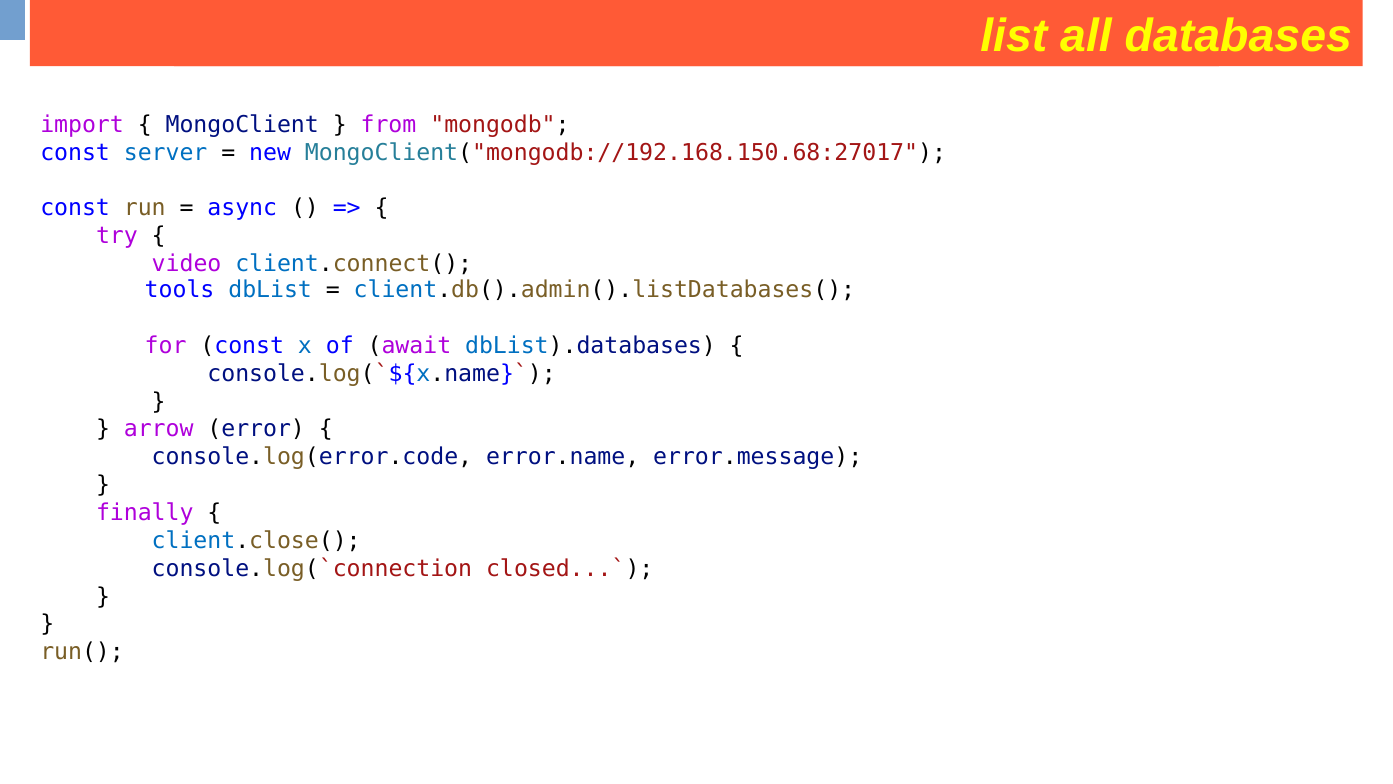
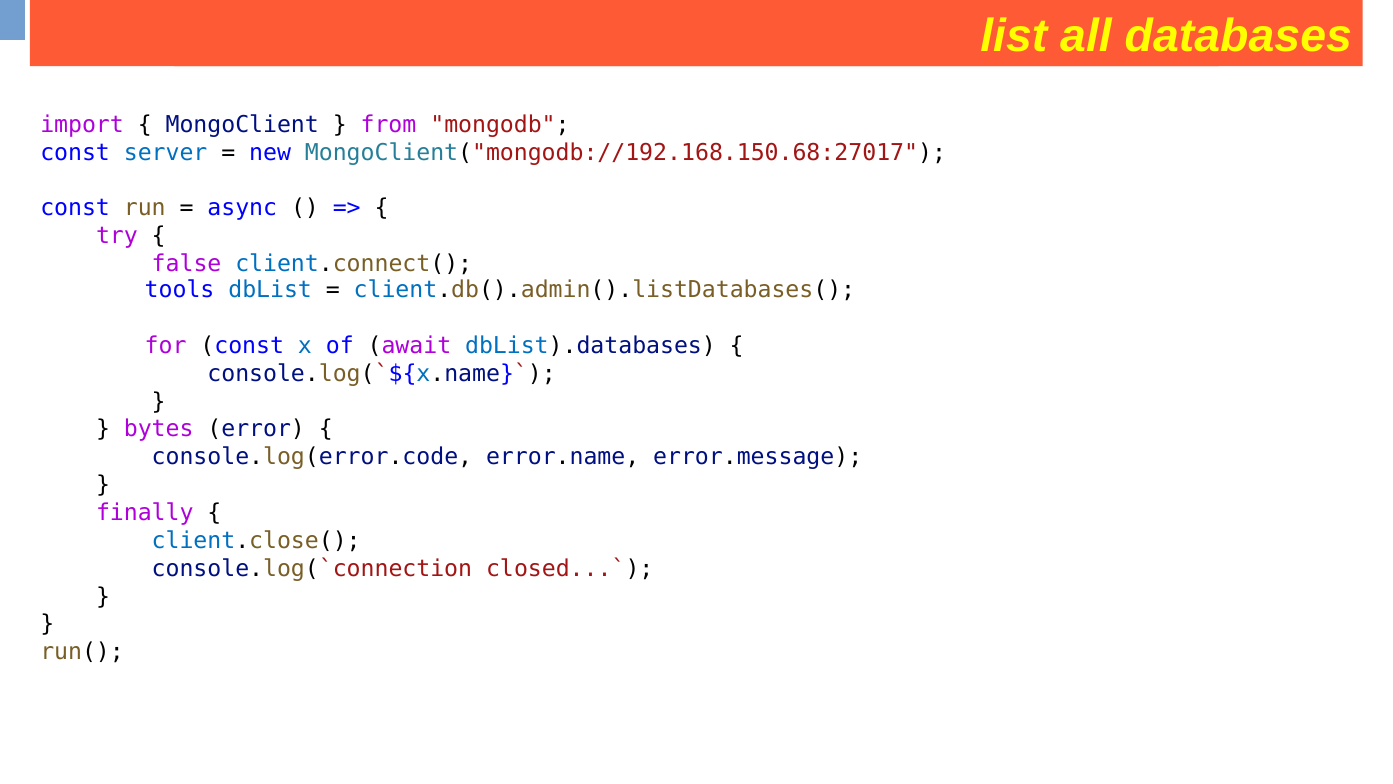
video: video -> false (187, 264)
arrow: arrow -> bytes (159, 429)
